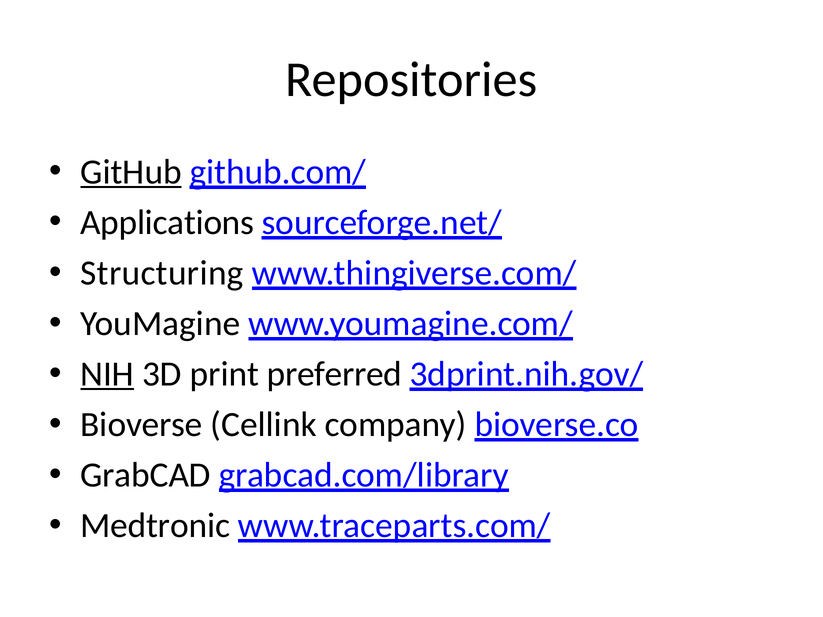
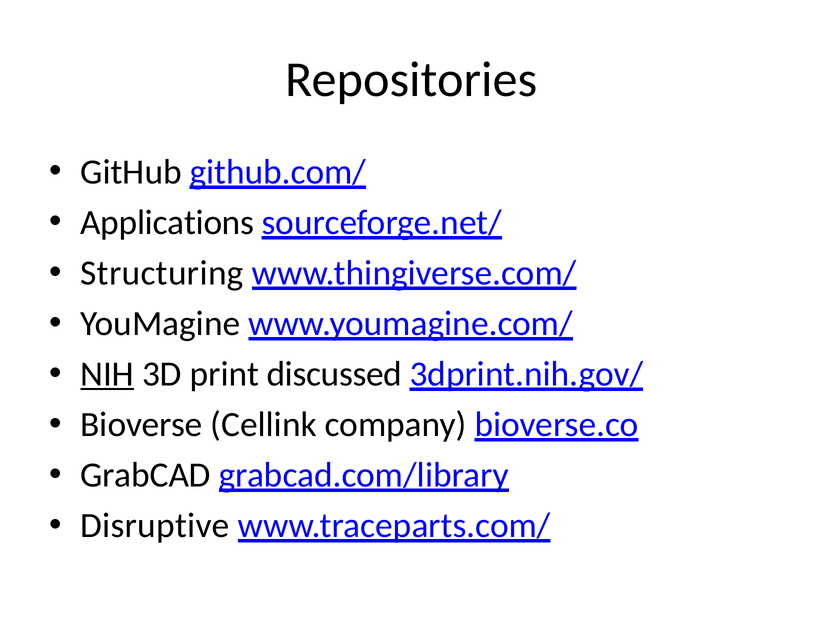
GitHub underline: present -> none (131, 172)
preferred: preferred -> discussed (334, 374)
Medtronic: Medtronic -> Disruptive (155, 526)
